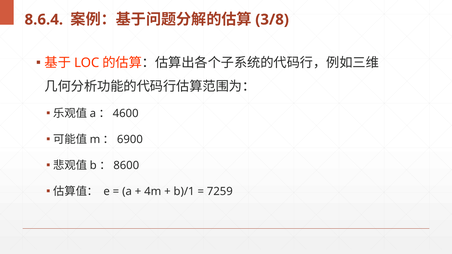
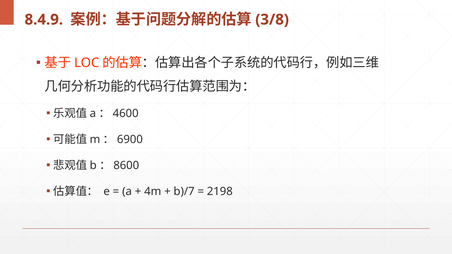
8.6.4: 8.6.4 -> 8.4.9 (44, 20)
b)/1: b)/1 -> b)/7 (184, 192)
7259: 7259 -> 2198 (220, 192)
